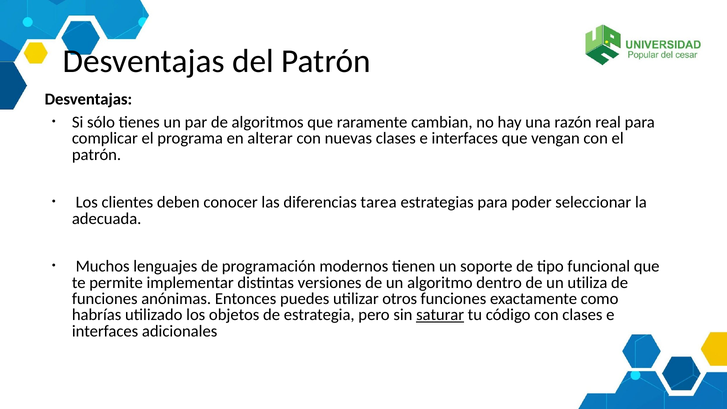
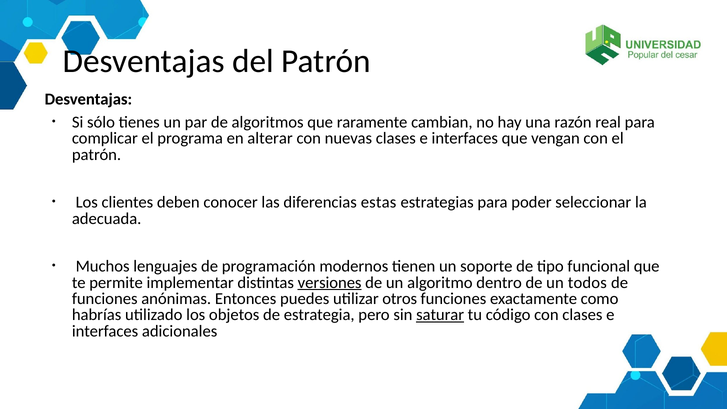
tarea: tarea -> estas (379, 202)
versiones underline: none -> present (330, 282)
utiliza: utiliza -> todos (587, 282)
